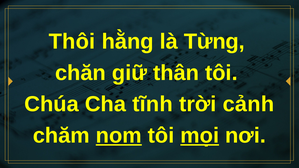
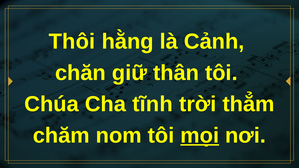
Từng: Từng -> Cảnh (214, 42)
cảnh: cảnh -> thẳm (248, 104)
nom underline: present -> none (119, 136)
